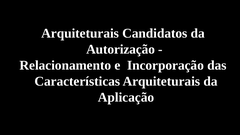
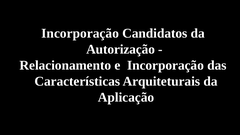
Arquiteturais: Arquiteturais -> Incorporação (80, 33)
